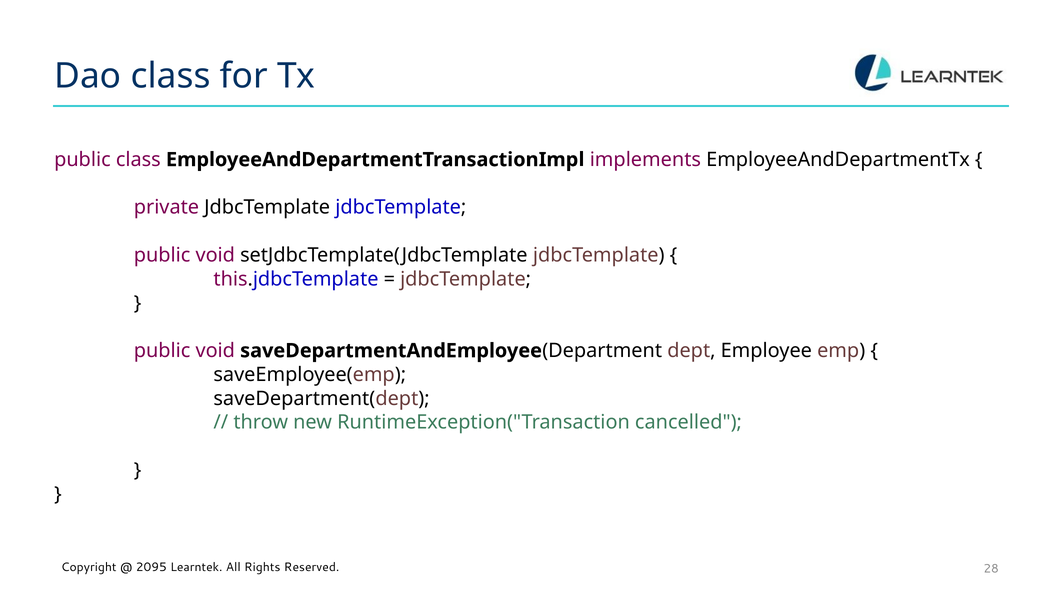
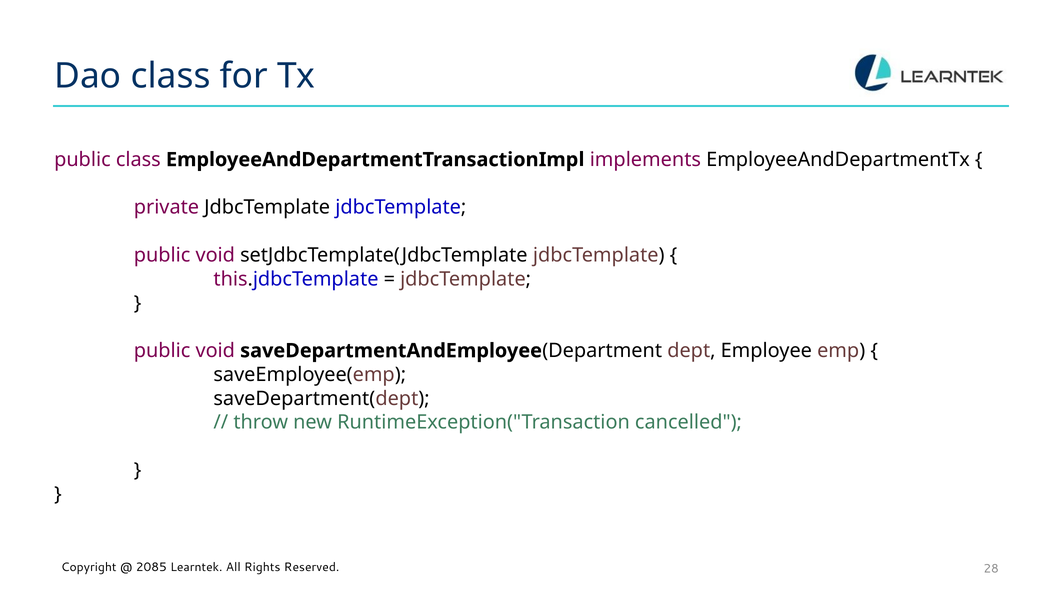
2095: 2095 -> 2085 (151, 567)
